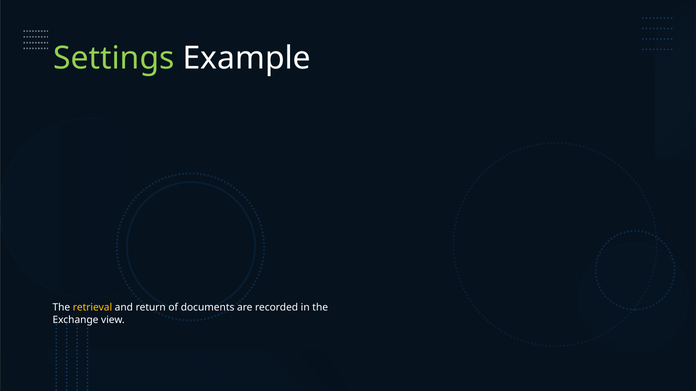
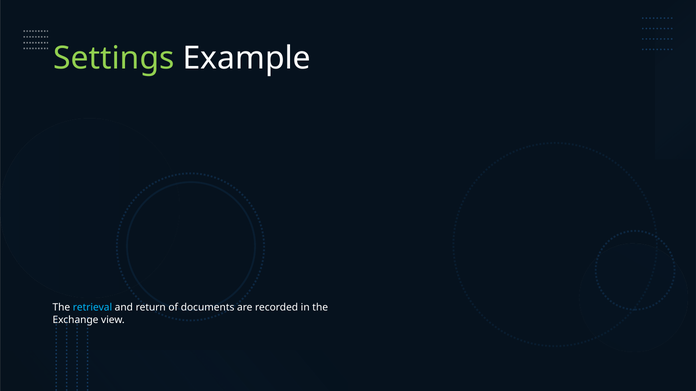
retrieval colour: yellow -> light blue (92, 308)
